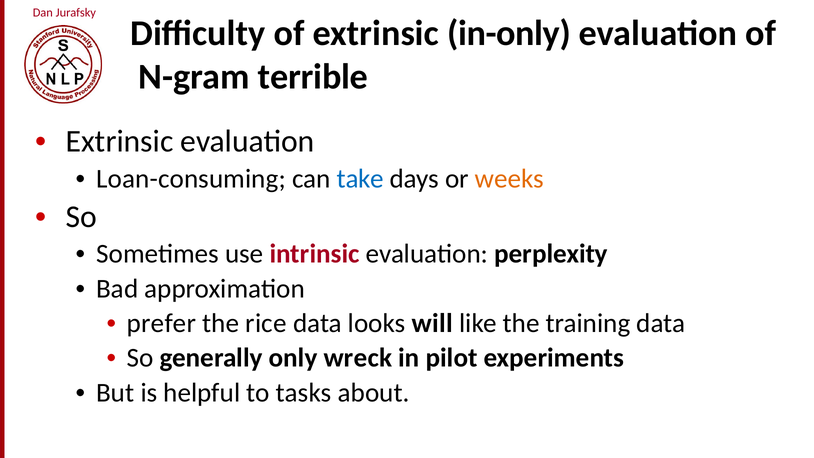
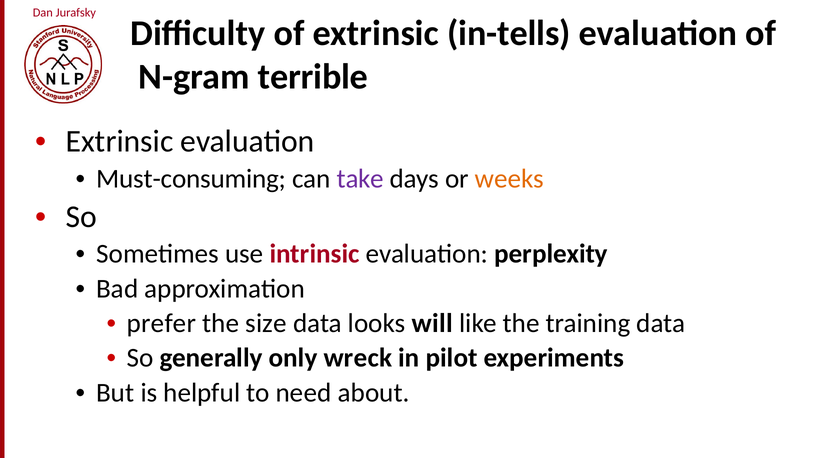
in-only: in-only -> in-tells (509, 33)
Loan-consuming: Loan-consuming -> Must-consuming (191, 179)
take colour: blue -> purple (360, 179)
rice: rice -> size (266, 323)
tasks: tasks -> need (304, 393)
